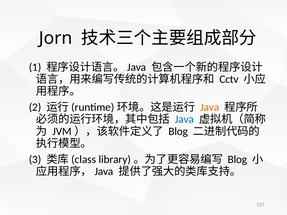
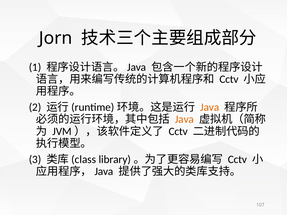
Java colour: blue -> orange (184, 119)
Blog: Blog -> Cctv (178, 132)
Blog: Blog -> Cctv (237, 160)
